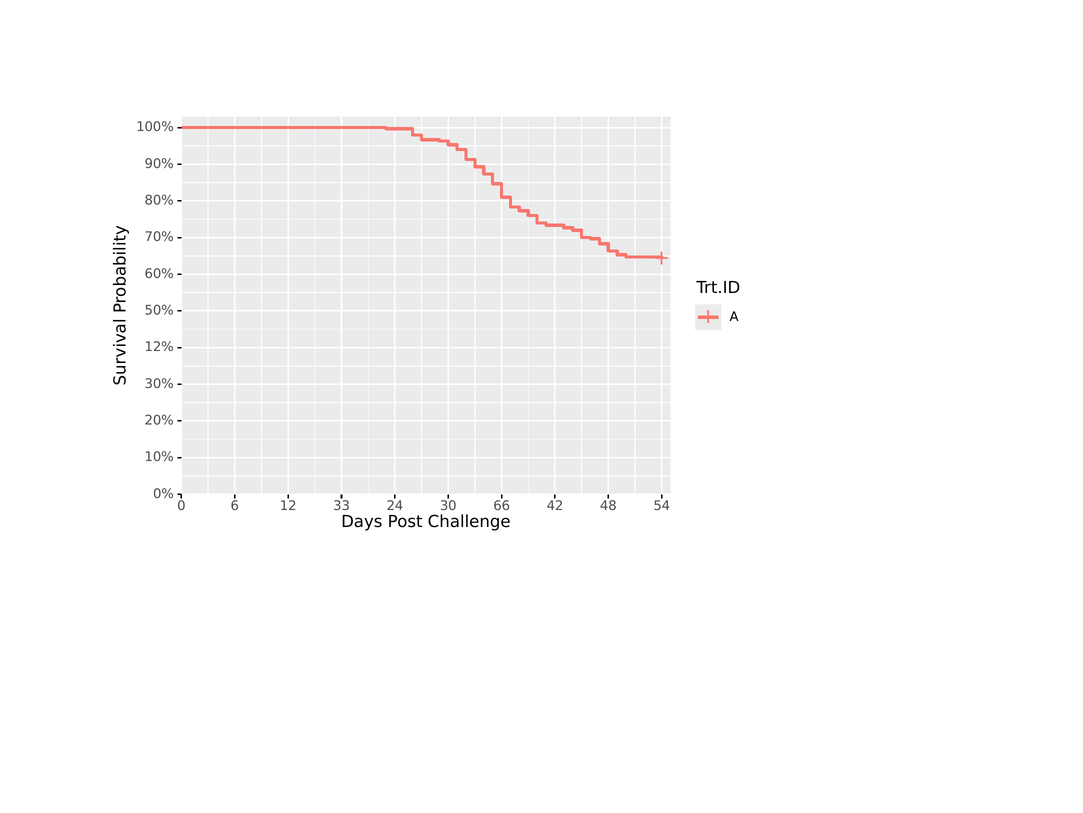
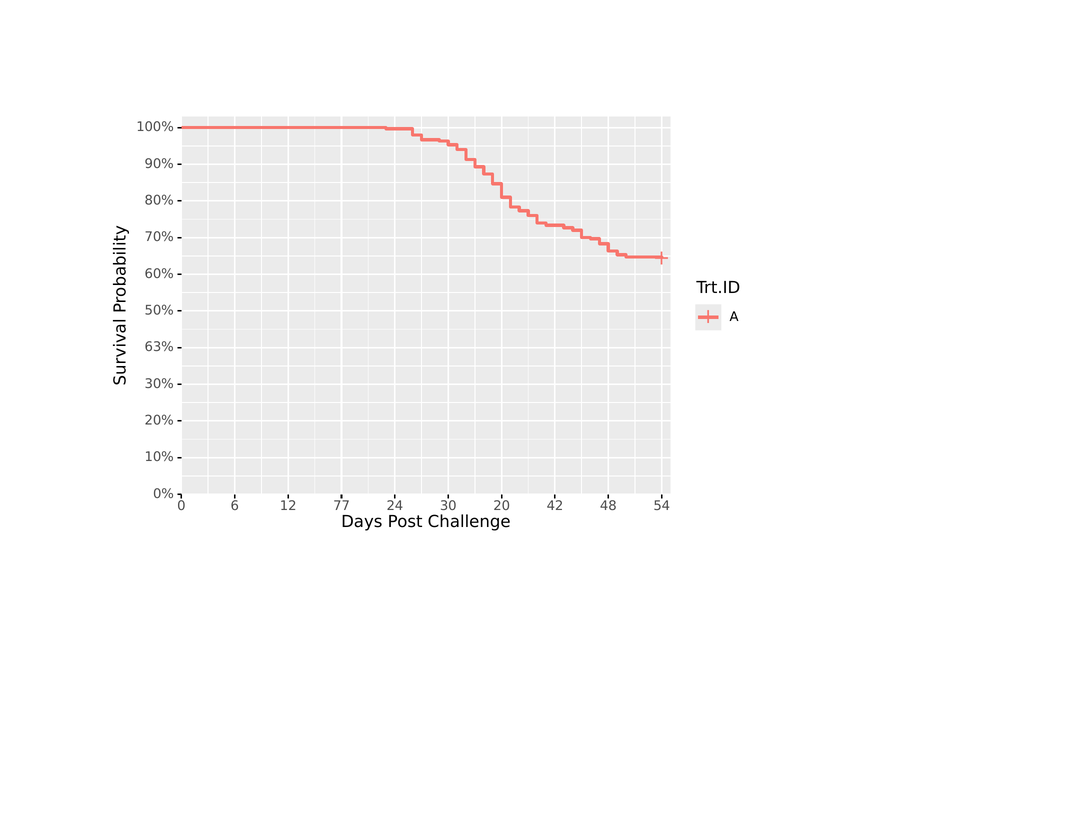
12%: 12% -> 63% (159, 347)
33: 33 -> 77 (342, 505)
66: 66 -> 20 (502, 505)
